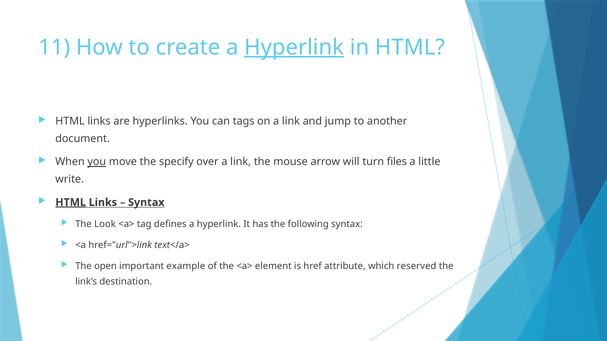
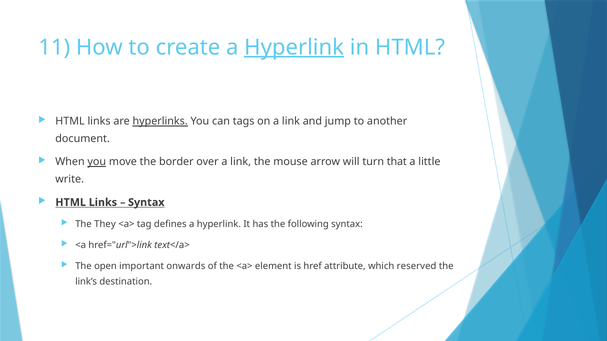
hyperlinks underline: none -> present (160, 122)
specify: specify -> border (176, 162)
files: files -> that (397, 162)
HTML underline: present -> none (71, 203)
Look: Look -> They (105, 224)
example: example -> onwards (186, 266)
